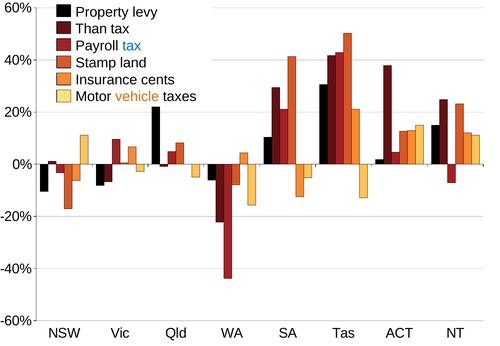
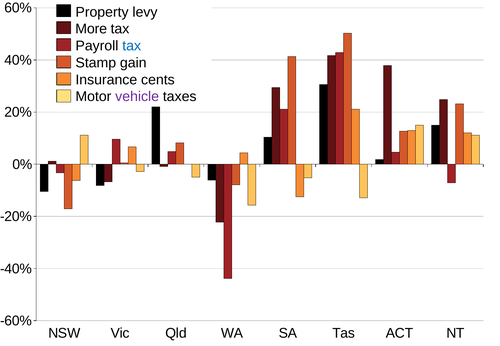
Than: Than -> More (91, 29)
land: land -> gain (133, 63)
vehicle colour: orange -> purple (137, 97)
